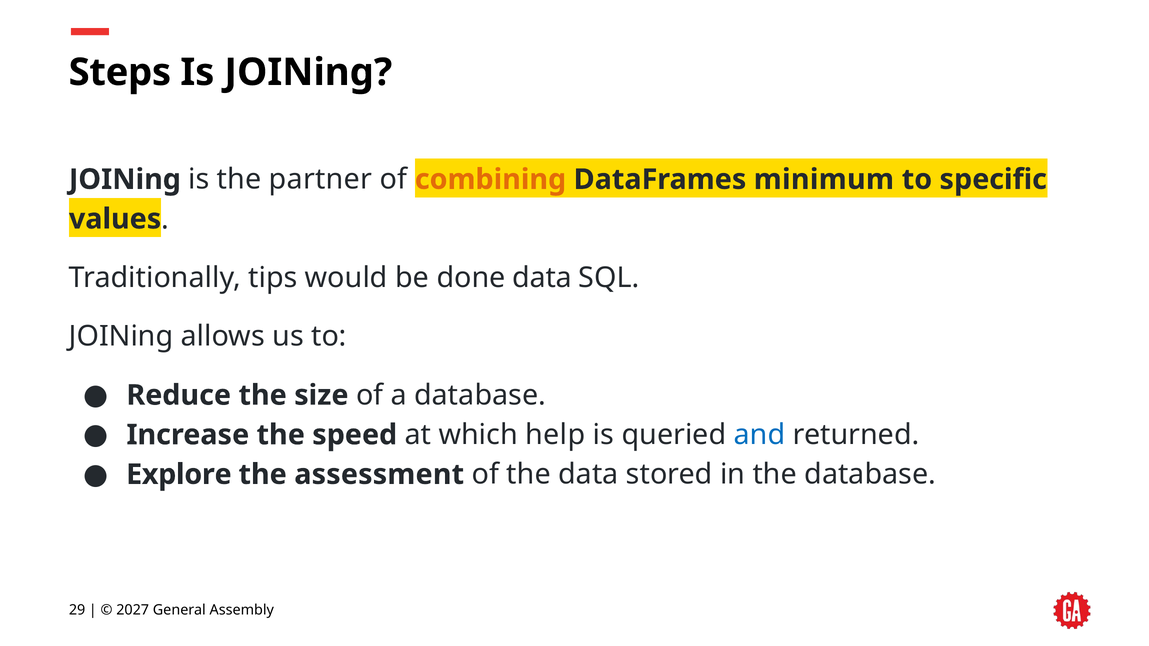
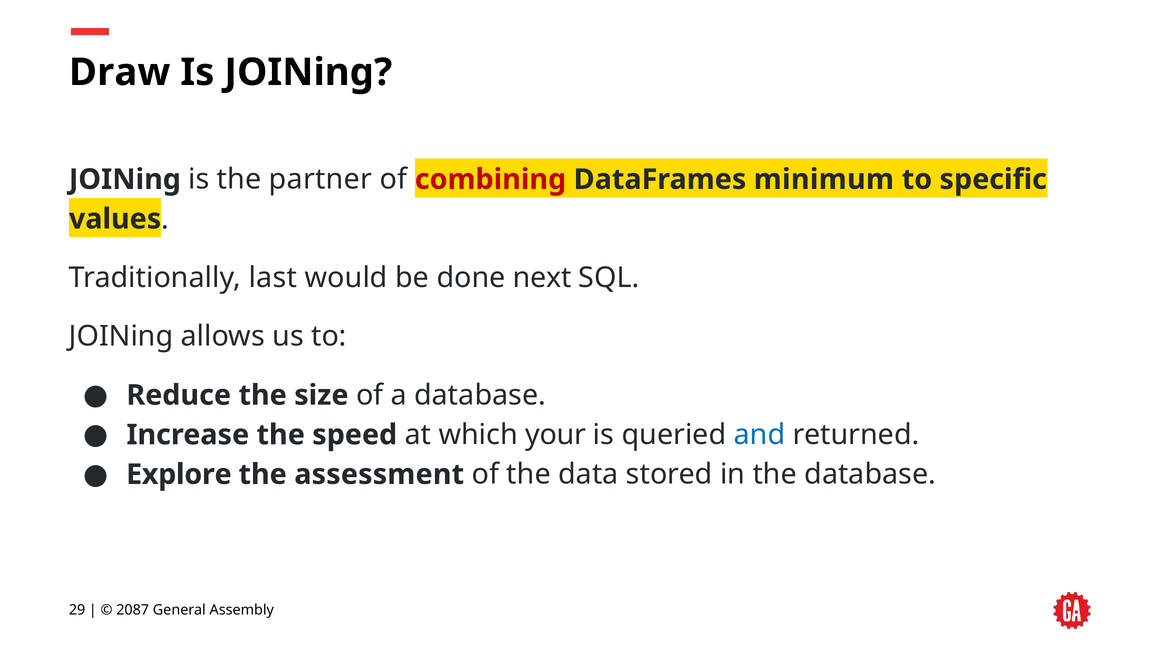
Steps: Steps -> Draw (120, 72)
combining colour: orange -> red (490, 180)
tips: tips -> last (273, 278)
done data: data -> next (542, 278)
help: help -> your (556, 435)
2027: 2027 -> 2087 (133, 610)
